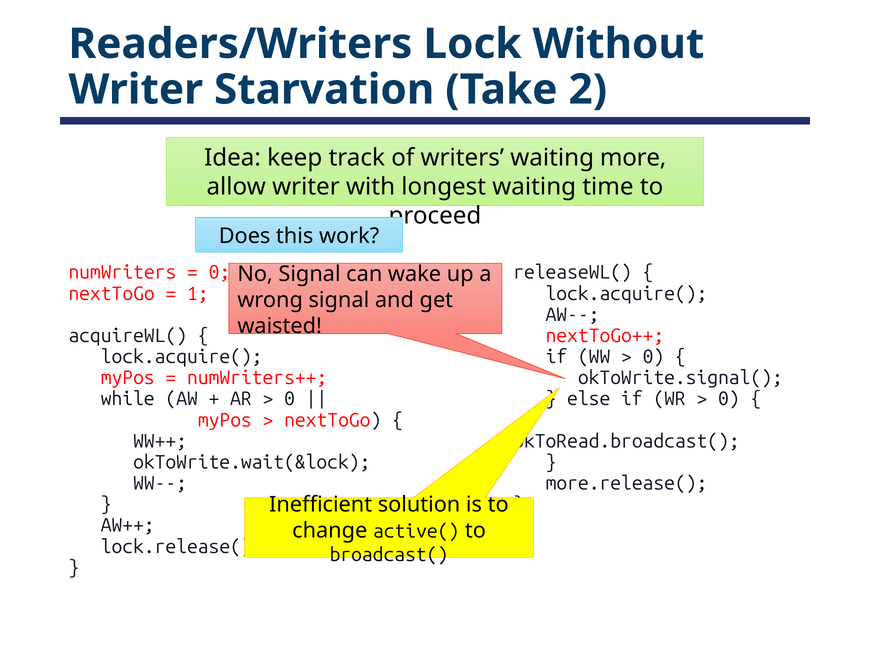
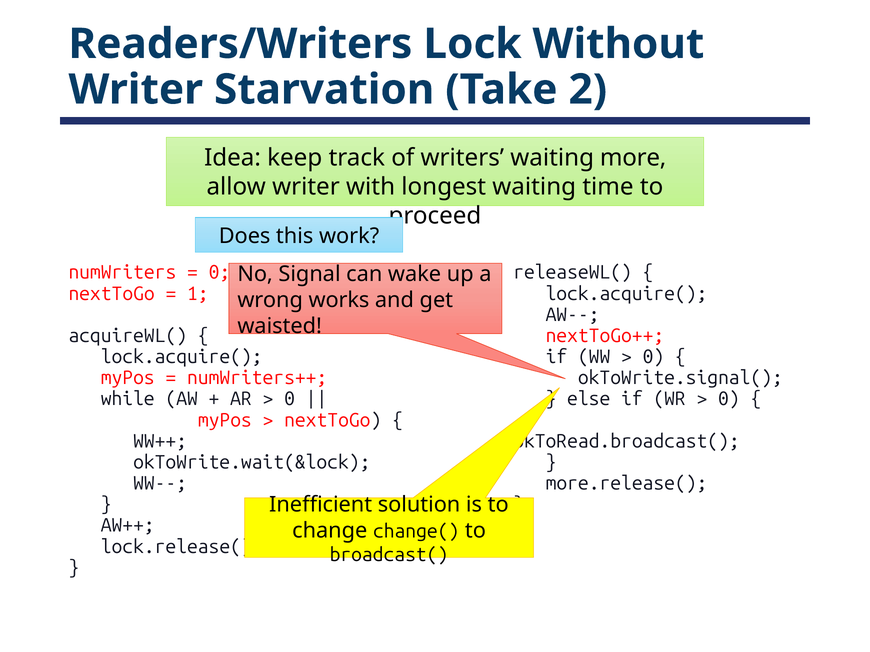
wrong signal: signal -> works (339, 300)
active(: active( -> change( (416, 532)
